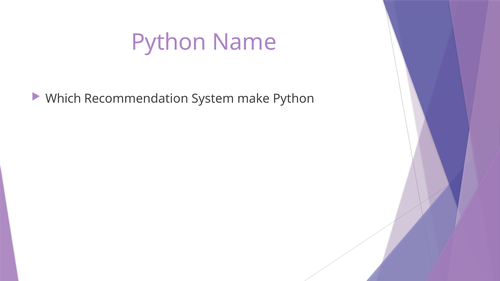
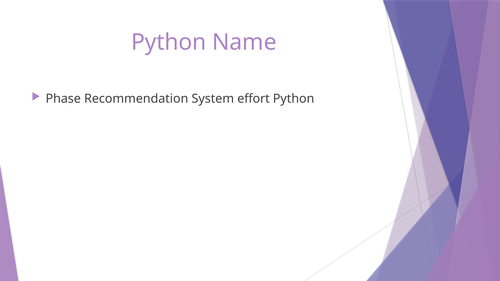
Which: Which -> Phase (63, 99)
make: make -> effort (253, 99)
